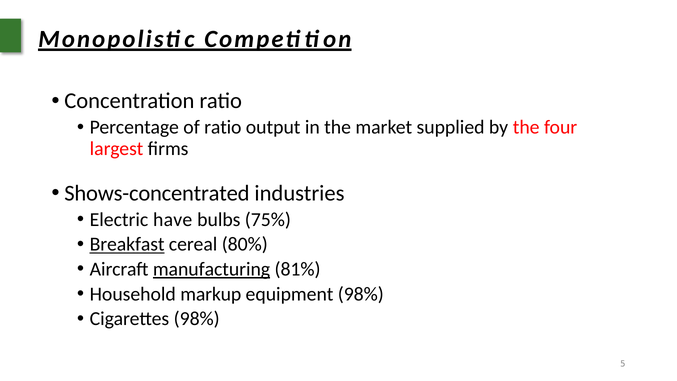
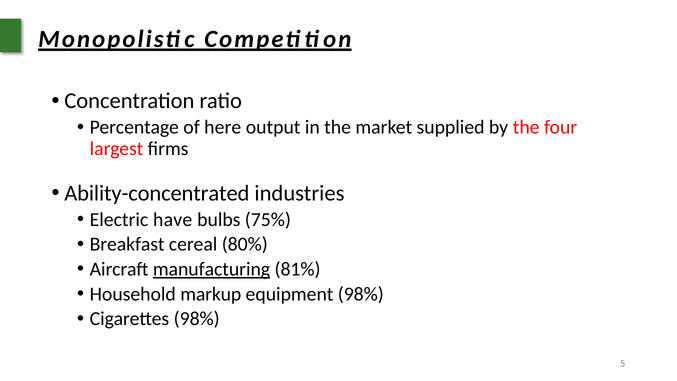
of ratio: ratio -> here (223, 127)
Shows-concentrated: Shows-concentrated -> Ability-concentrated (157, 193)
Breakfast underline: present -> none (127, 244)
